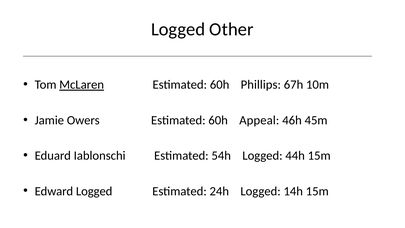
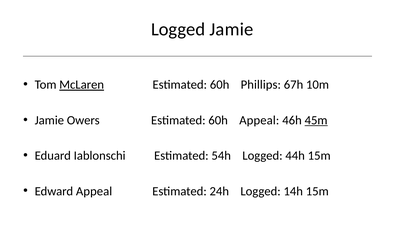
Logged Other: Other -> Jamie (231, 29)
45m underline: none -> present (316, 120)
Edward Logged: Logged -> Appeal (94, 191)
